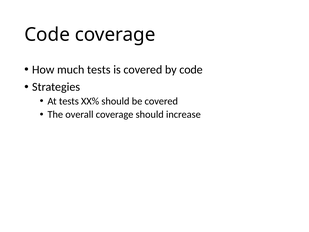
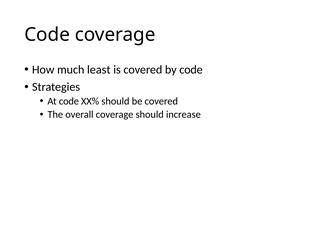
much tests: tests -> least (99, 70)
At tests: tests -> code (69, 101)
